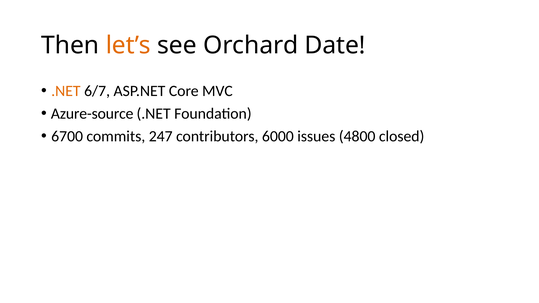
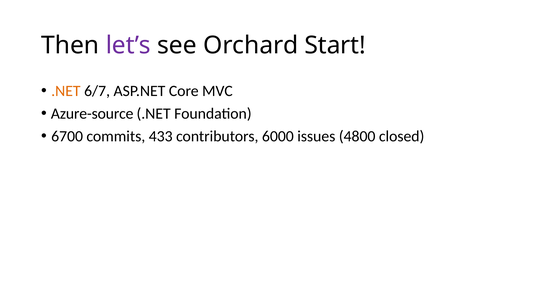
let’s colour: orange -> purple (128, 45)
Date: Date -> Start (335, 45)
247: 247 -> 433 (161, 136)
